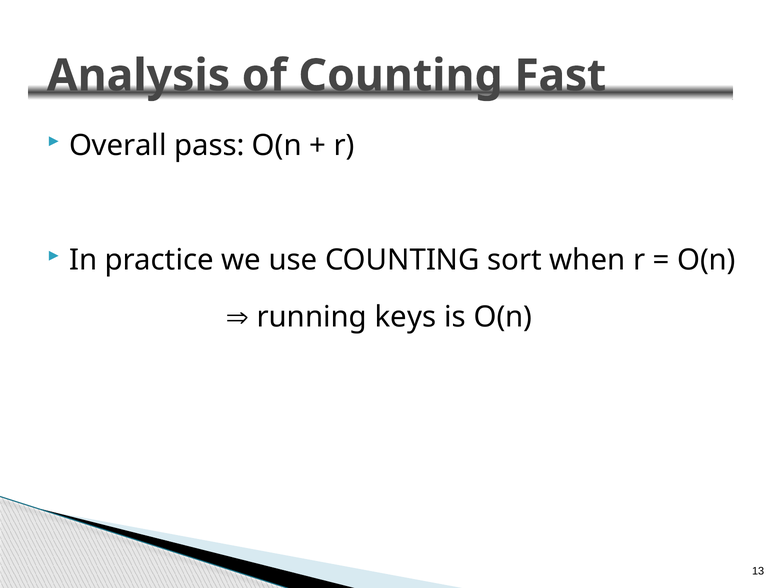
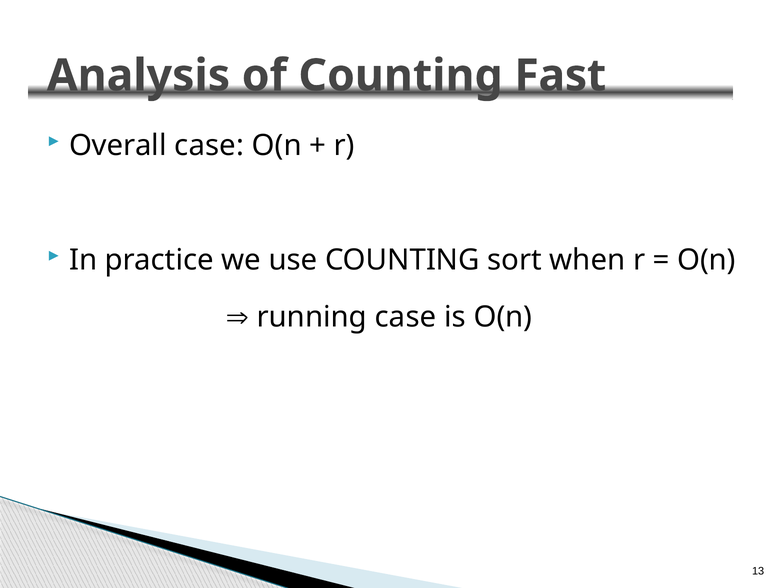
Overall pass: pass -> case (209, 145)
running keys: keys -> case (405, 317)
